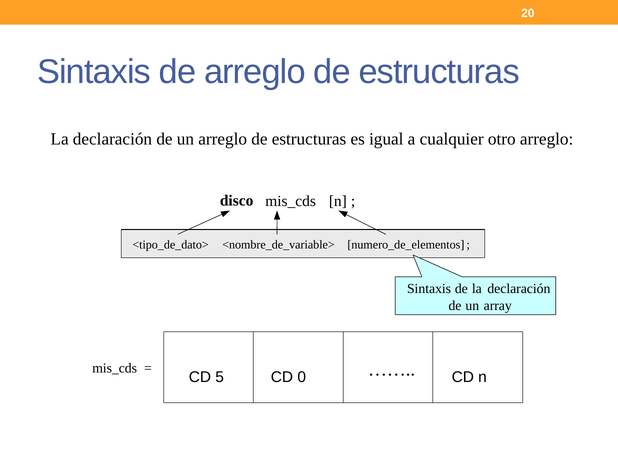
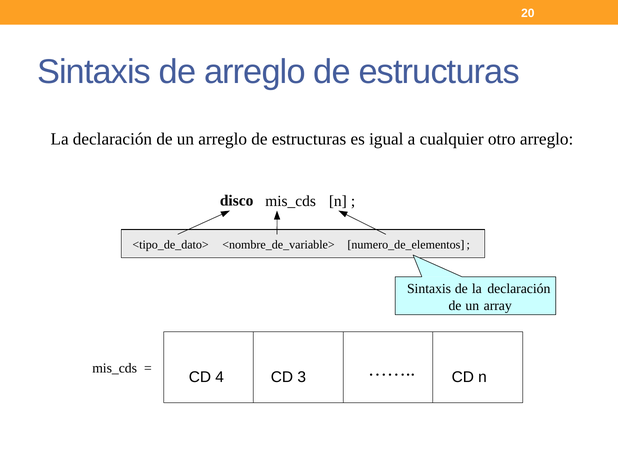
5: 5 -> 4 (220, 377)
0: 0 -> 3 (302, 377)
